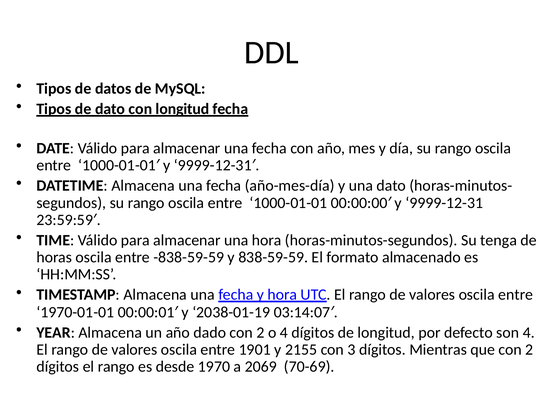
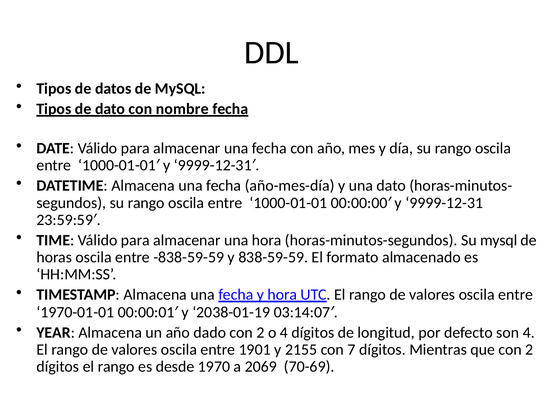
con longitud: longitud -> nombre (182, 109)
Su tenga: tenga -> mysql (499, 240)
3: 3 -> 7 (352, 350)
